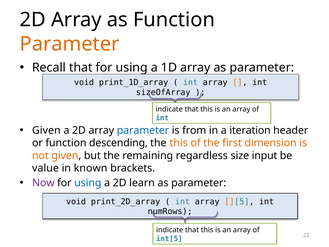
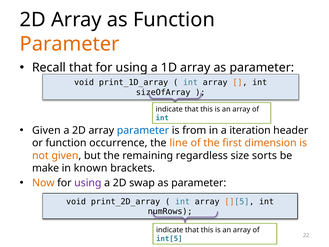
descending: descending -> occurrence (118, 143)
the this: this -> line (179, 143)
input: input -> sorts (264, 155)
value: value -> make (46, 168)
Now colour: purple -> orange (43, 183)
using colour: blue -> purple (88, 183)
learn: learn -> swap (142, 183)
